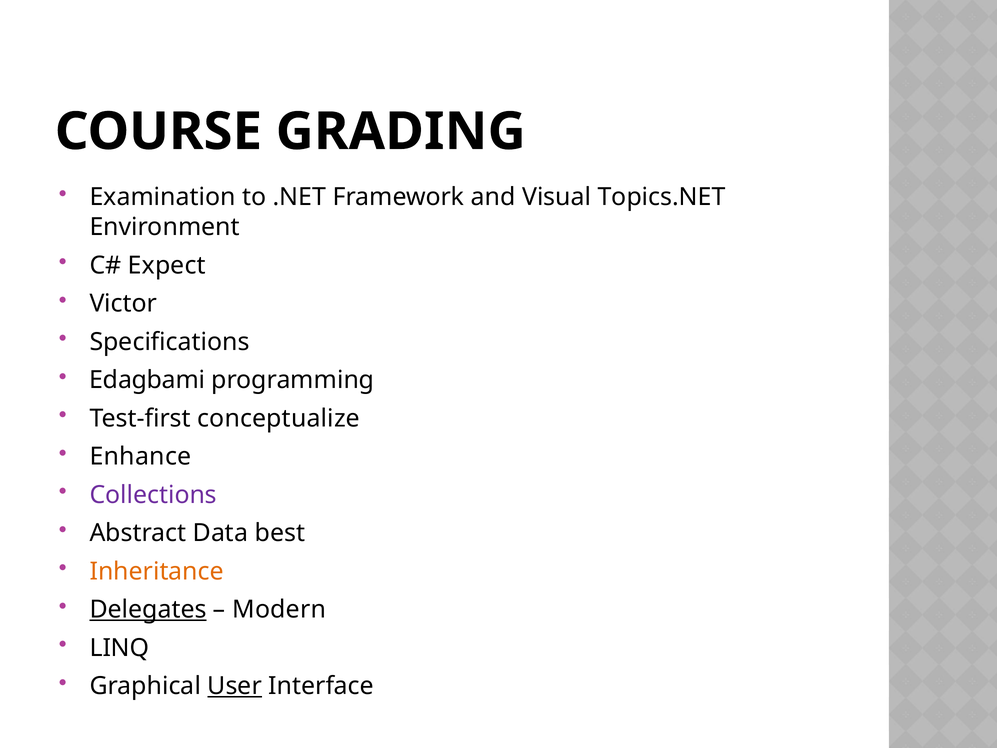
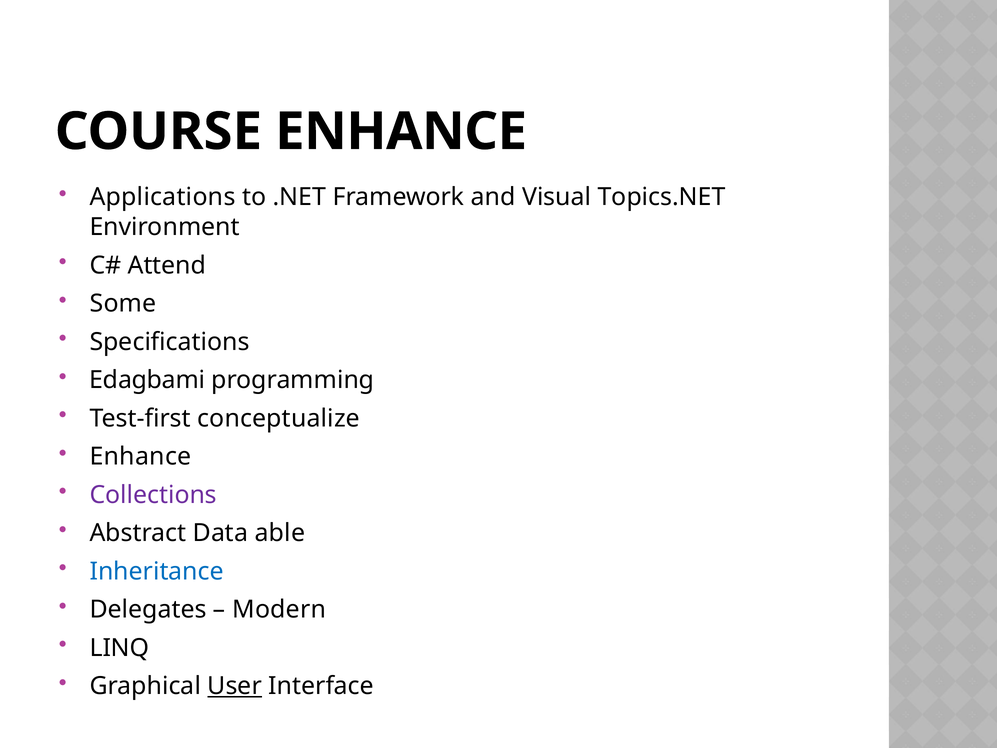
COURSE GRADING: GRADING -> ENHANCE (401, 132)
Examination: Examination -> Applications (163, 197)
Expect: Expect -> Attend (167, 265)
Victor: Victor -> Some (123, 303)
best: best -> able (280, 533)
Inheritance colour: orange -> blue (157, 571)
Delegates underline: present -> none (148, 609)
